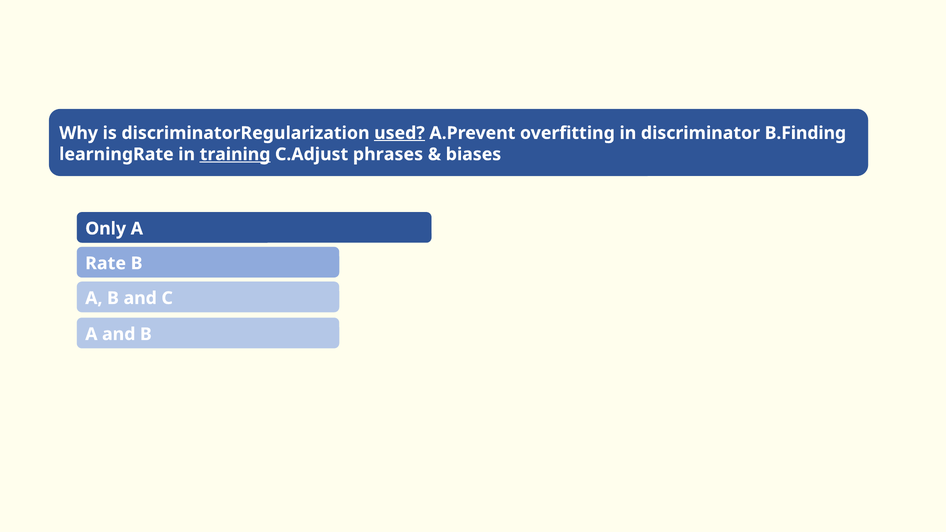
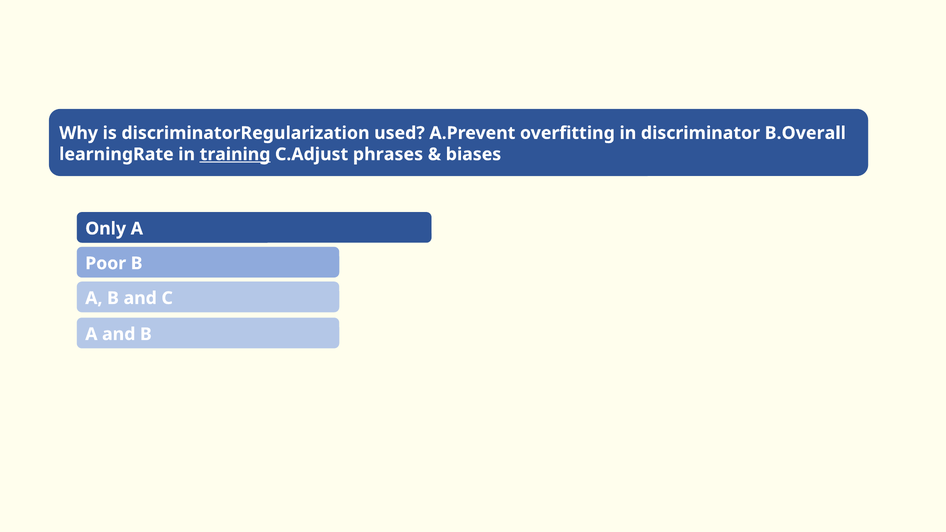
used underline: present -> none (399, 133)
B.Finding: B.Finding -> B.Overall (805, 133)
Rate: Rate -> Poor (106, 263)
